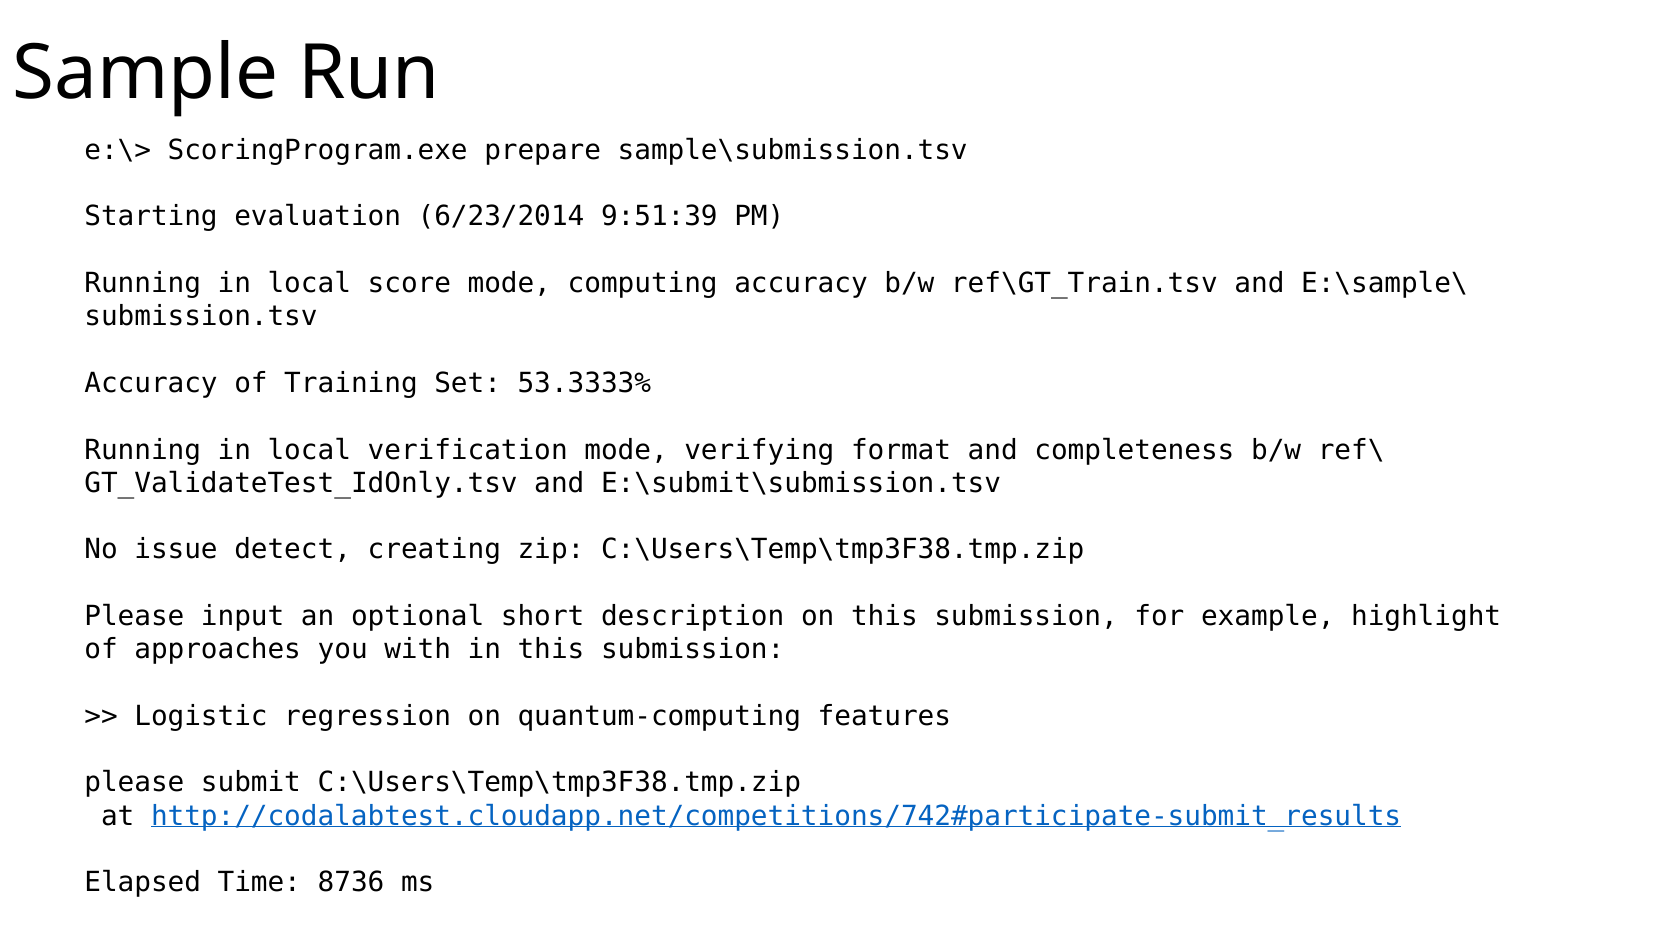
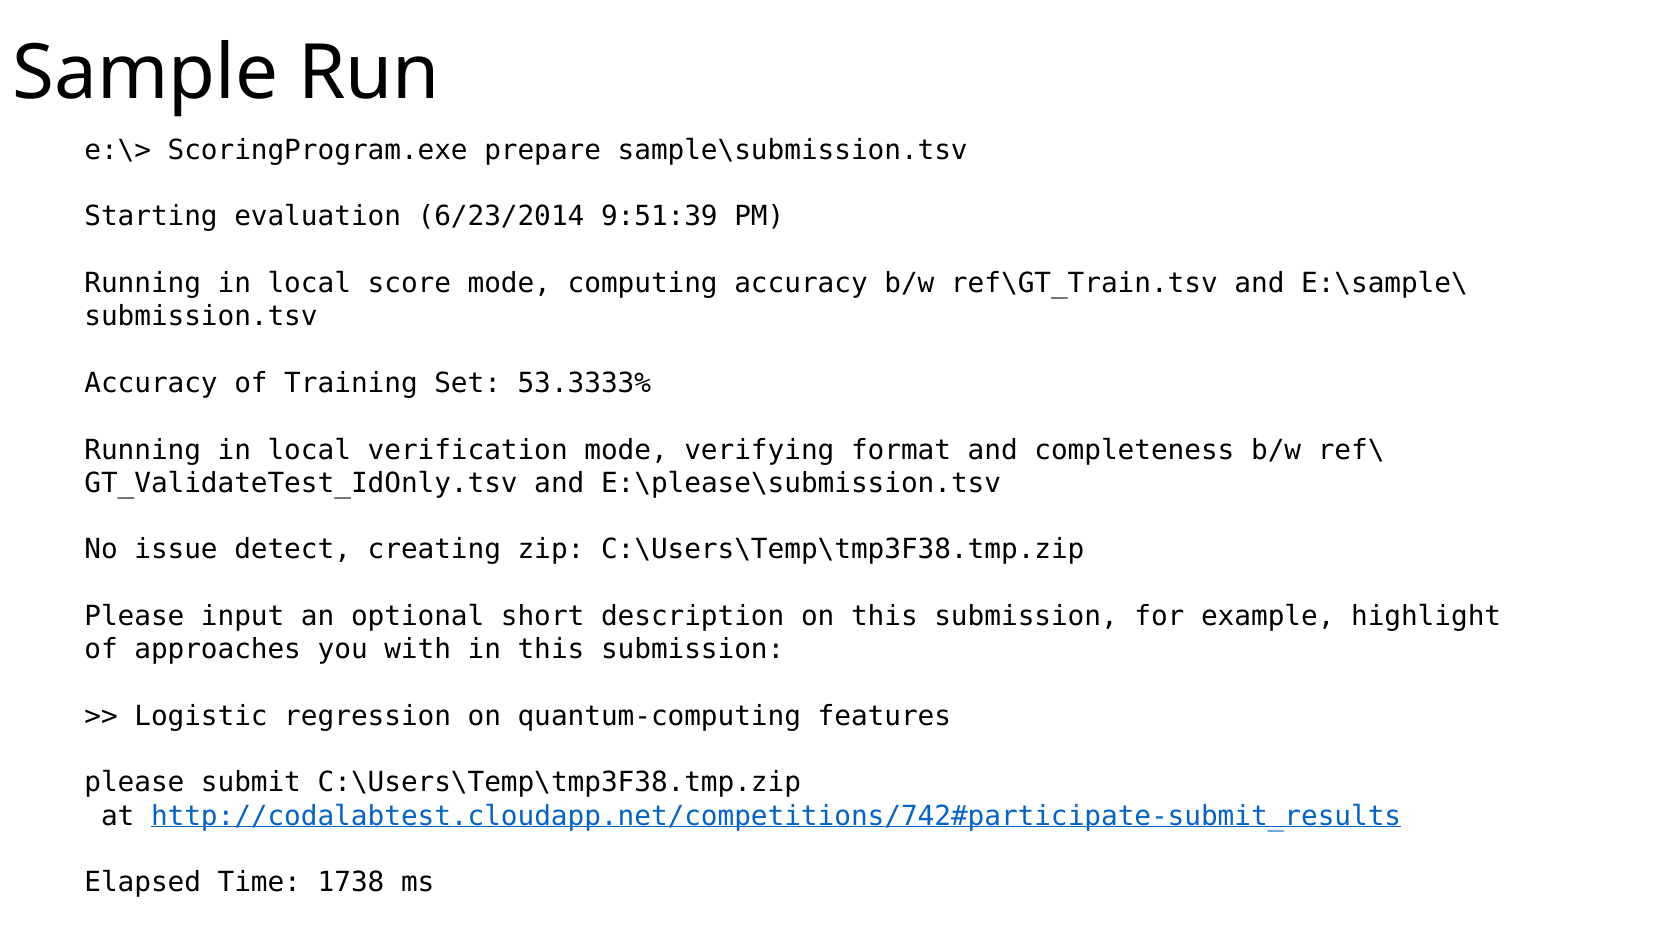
E:\submit\submission.tsv: E:\submit\submission.tsv -> E:\please\submission.tsv (801, 483)
8736: 8736 -> 1738 (351, 883)
